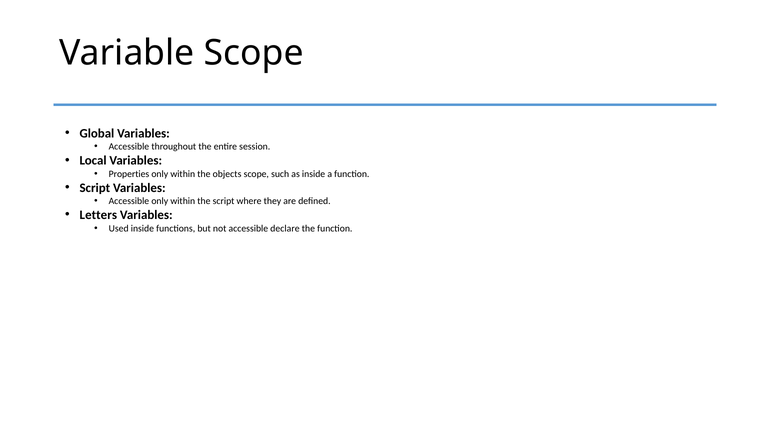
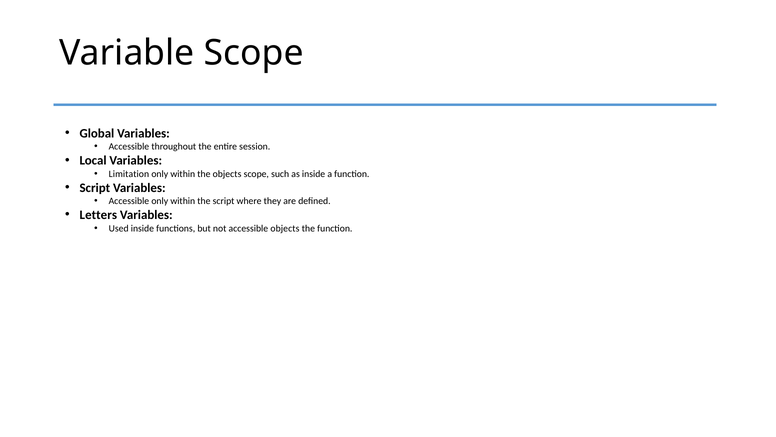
Properties: Properties -> Limitation (129, 174)
accessible declare: declare -> objects (285, 228)
